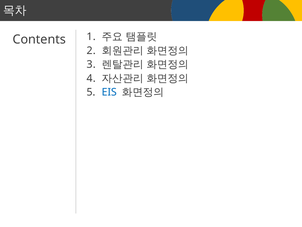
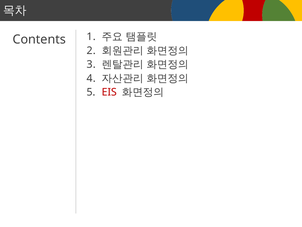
EIS colour: blue -> red (109, 92)
